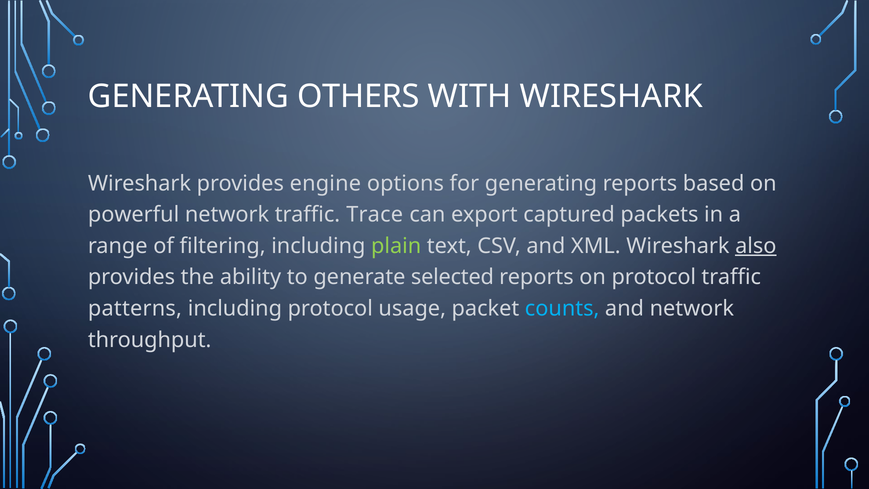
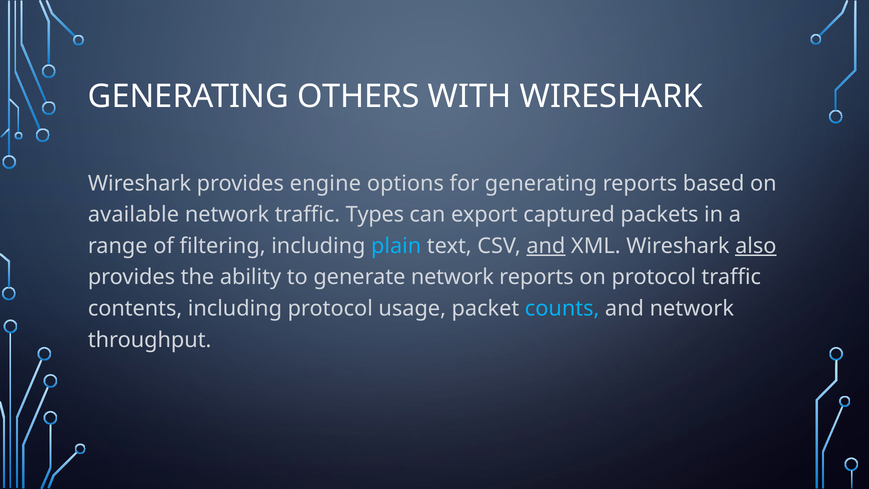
powerful: powerful -> available (133, 215)
Trace: Trace -> Types (375, 215)
plain colour: light green -> light blue (396, 246)
and underline: none -> present (546, 246)
generate selected: selected -> network (452, 277)
patterns: patterns -> contents (135, 308)
